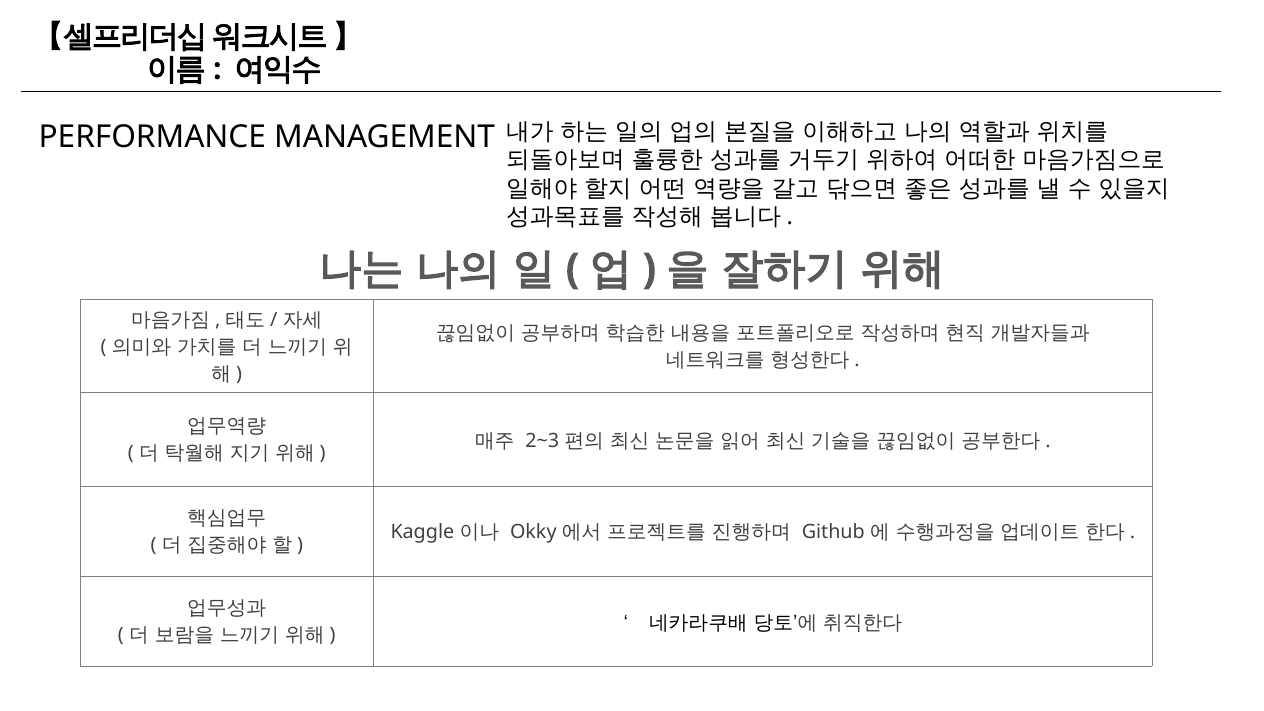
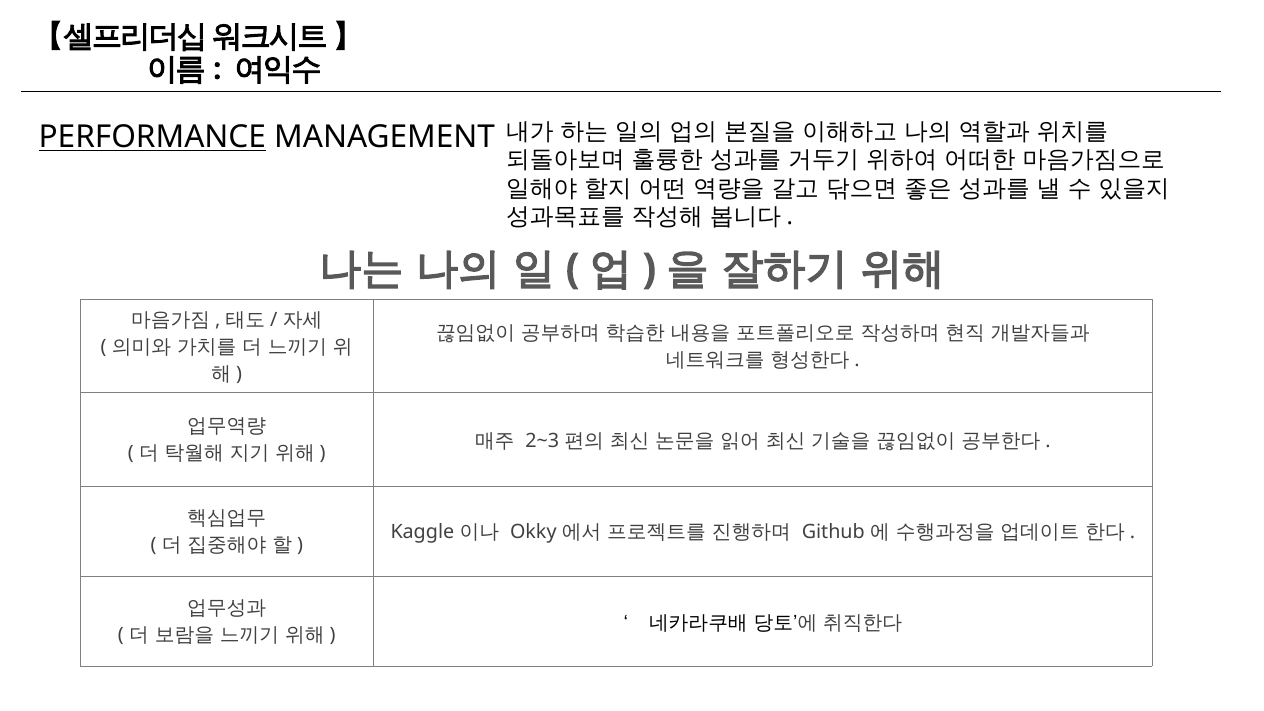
PERFORMANCE underline: none -> present (152, 137)
